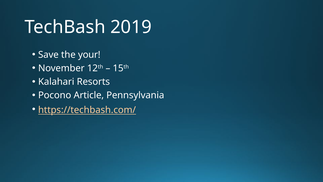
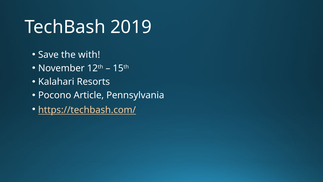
your: your -> with (89, 55)
